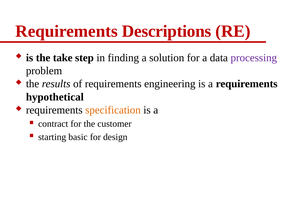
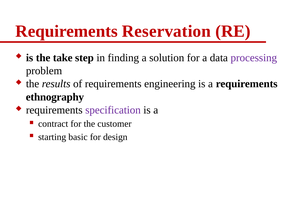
Descriptions: Descriptions -> Reservation (166, 31)
hypothetical: hypothetical -> ethnography (55, 97)
specification colour: orange -> purple (113, 110)
